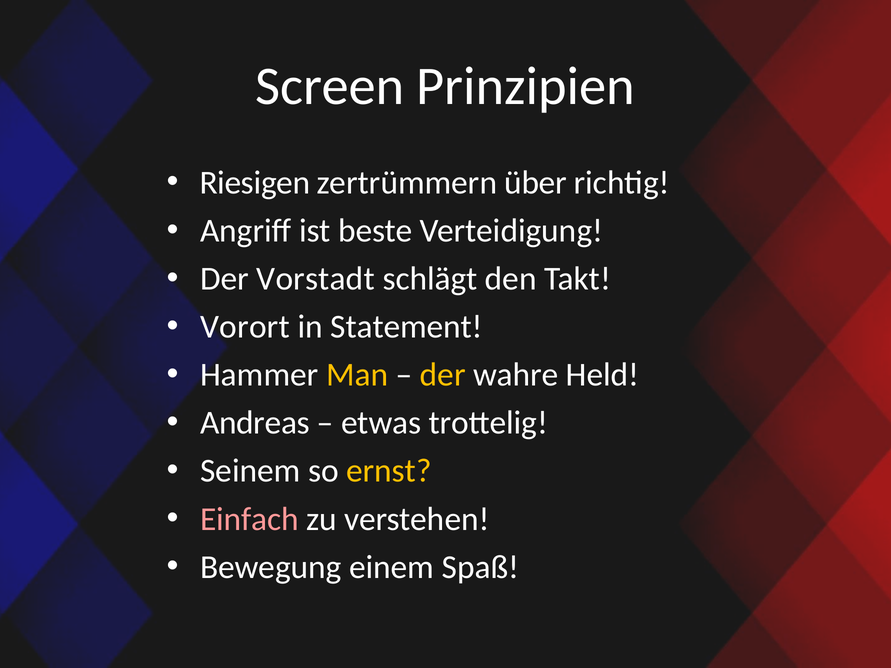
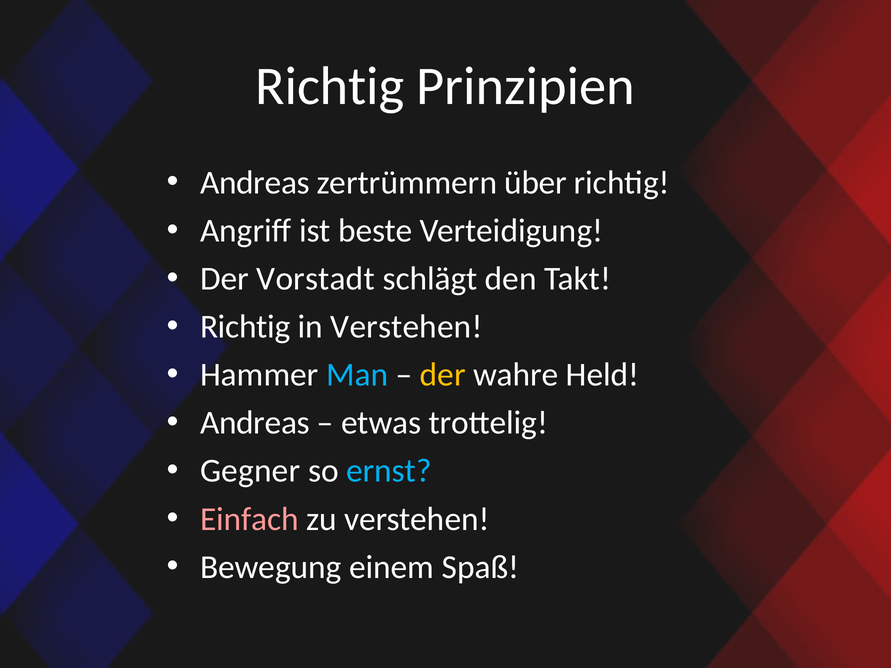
Screen: Screen -> Richtig (330, 86)
Riesigen: Riesigen -> Andreas (255, 183)
Vorort: Vorort -> Richtig (245, 327)
in Statement: Statement -> Verstehen (406, 327)
Man colour: yellow -> light blue (357, 375)
Seinem: Seinem -> Gegner (250, 471)
ernst colour: yellow -> light blue (389, 471)
